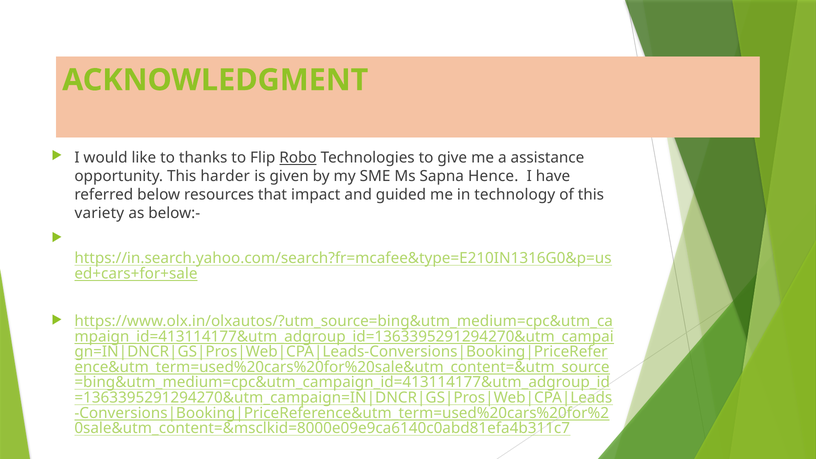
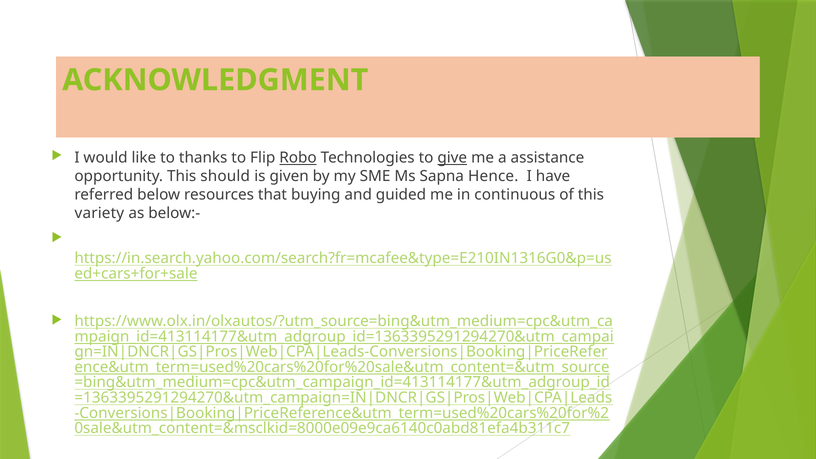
give underline: none -> present (452, 158)
harder: harder -> should (225, 176)
impact: impact -> buying (316, 195)
technology: technology -> continuous (515, 195)
